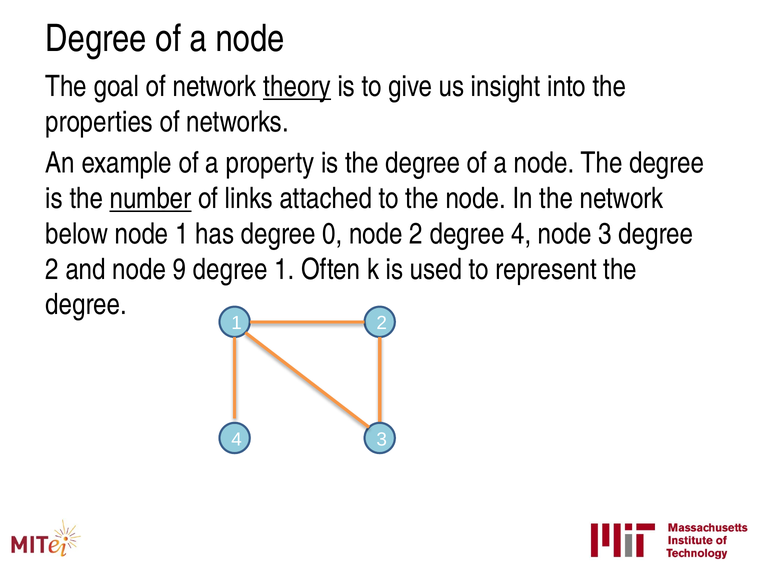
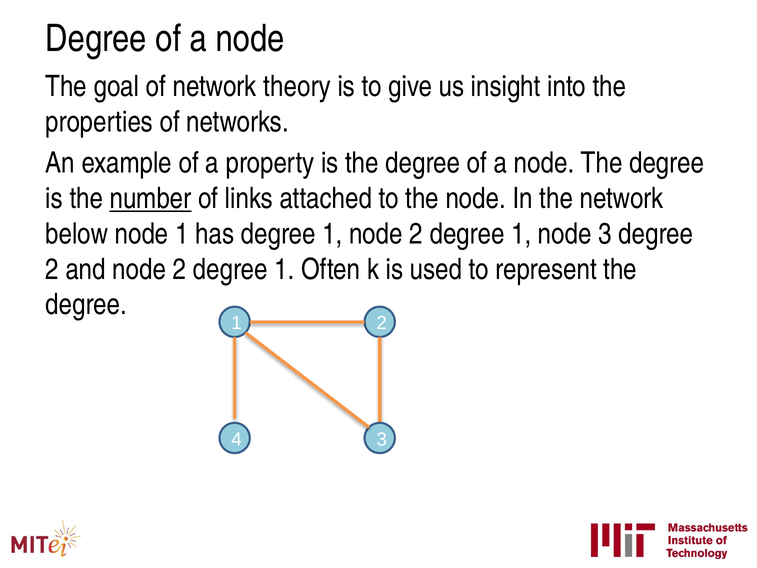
theory underline: present -> none (297, 87)
has degree 0: 0 -> 1 (332, 234)
4: 4 -> 1 (521, 234)
and node 9: 9 -> 2 (180, 269)
